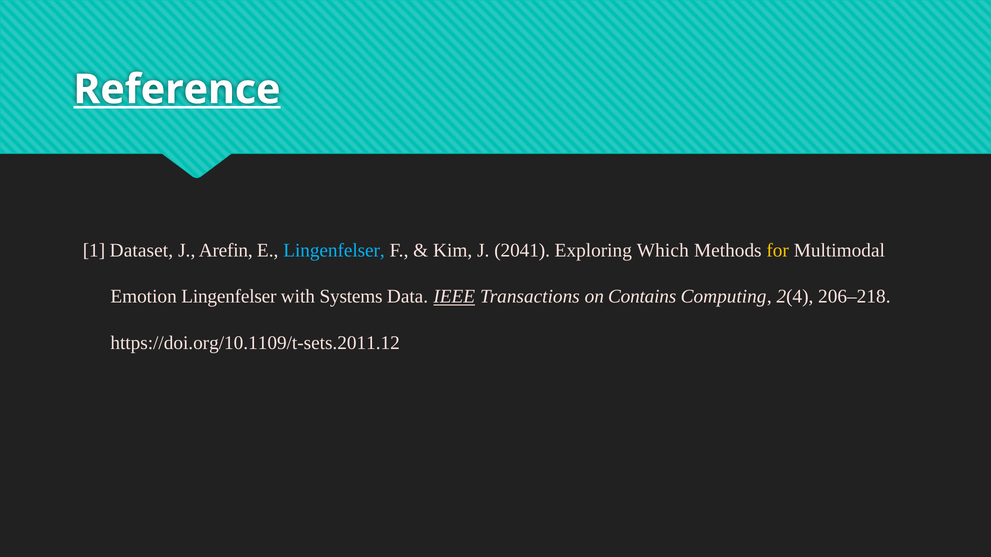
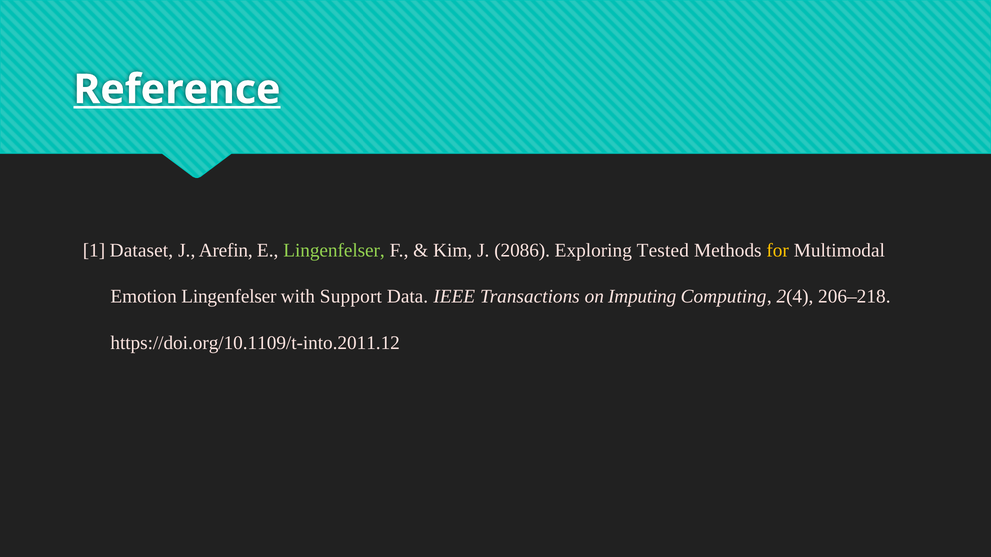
Lingenfelser colour: light blue -> light green (334, 251)
2041: 2041 -> 2086 (522, 251)
Which: Which -> Tested (663, 251)
Systems: Systems -> Support (351, 297)
IEEE underline: present -> none (454, 297)
Contains: Contains -> Imputing (642, 297)
https://doi.org/10.1109/t-sets.2011.12: https://doi.org/10.1109/t-sets.2011.12 -> https://doi.org/10.1109/t-into.2011.12 (255, 343)
